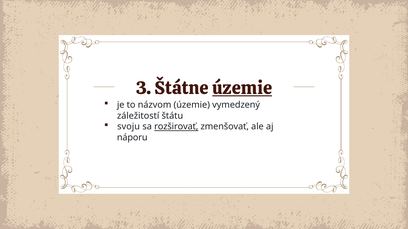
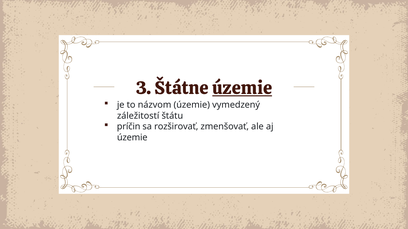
svoju: svoju -> príčin (129, 127)
rozširovať underline: present -> none (176, 127)
náporu: náporu -> územie (132, 138)
